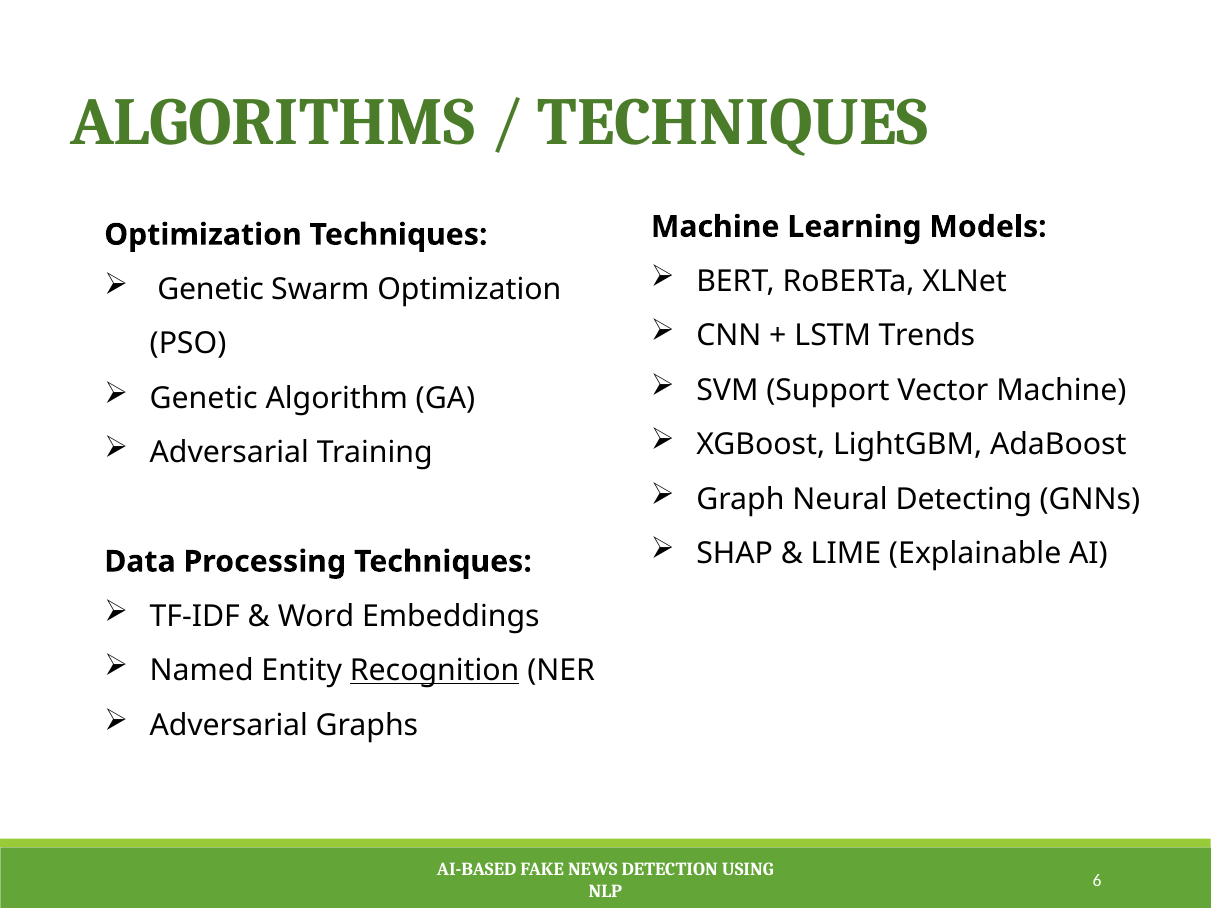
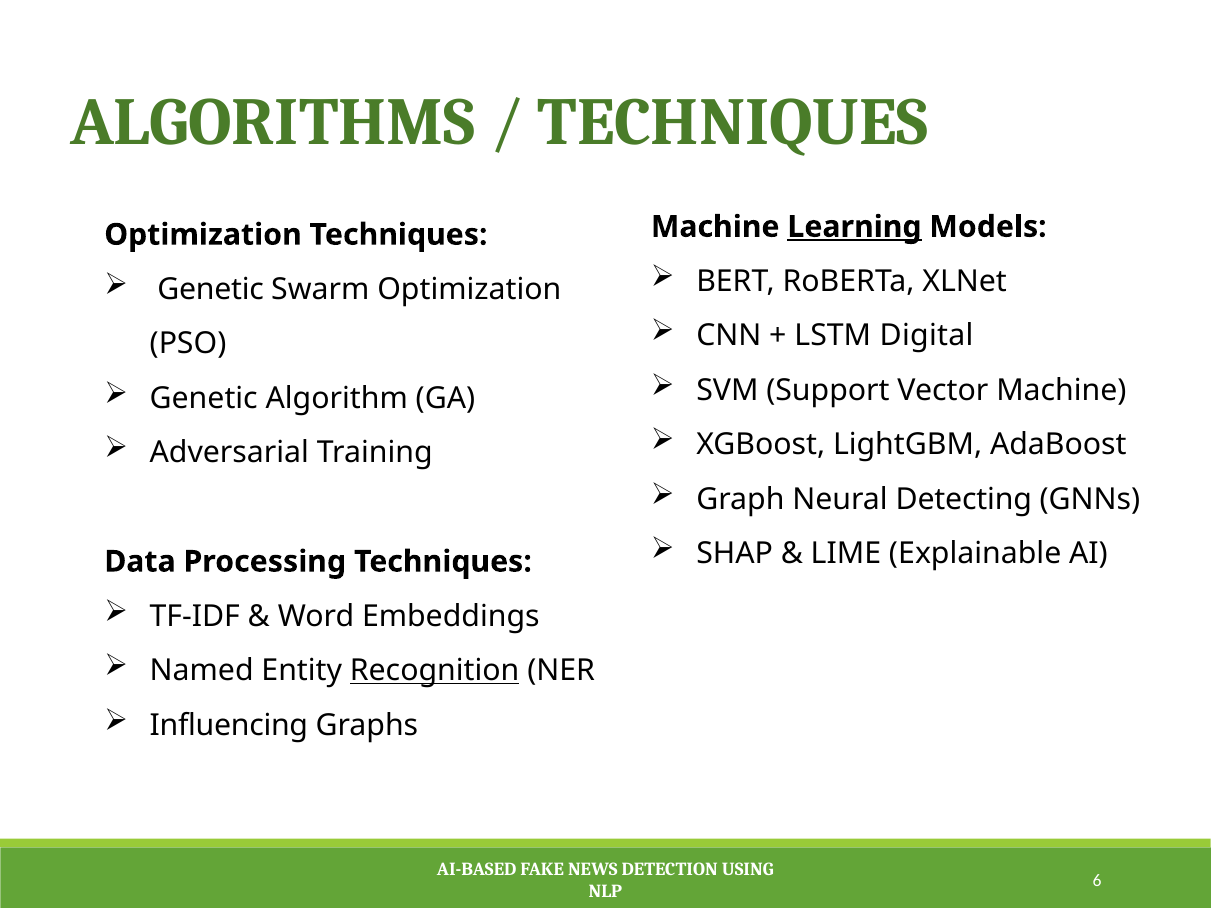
Learning underline: none -> present (854, 227)
Trends: Trends -> Digital (927, 336)
Adversarial: Adversarial -> Influencing (229, 725)
